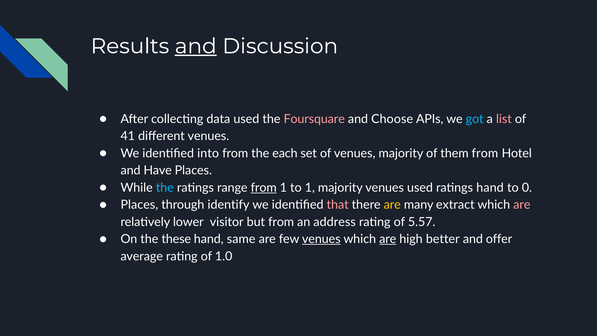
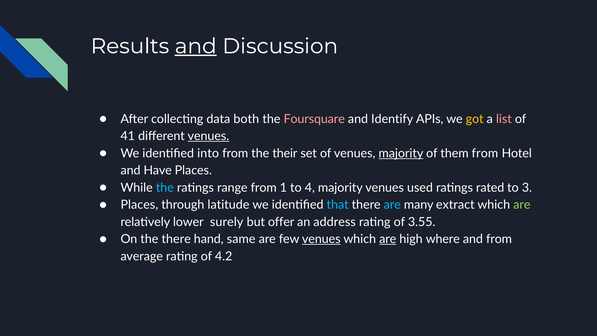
data used: used -> both (246, 119)
Choose: Choose -> Identify (392, 119)
got colour: light blue -> yellow (475, 119)
venues underline: none -> present (208, 136)
each: each -> their (285, 153)
majority underline: none -> present (401, 153)
from underline: present -> none (264, 188)
to 1: 1 -> 4 (310, 188)
ratings hand: hand -> rated (490, 188)
0: 0 -> 3 (527, 188)
identify: identify -> latitude (228, 205)
that colour: pink -> light blue (338, 205)
are colour: yellow -> light blue (392, 205)
are colour: pink -> light green (522, 205)
visitor: visitor -> surely (227, 222)
but from: from -> offer (281, 222)
5.57: 5.57 -> 3.55 (422, 222)
the these: these -> there (176, 239)
better: better -> where (443, 239)
and offer: offer -> from (499, 239)
1.0: 1.0 -> 4.2 (224, 256)
